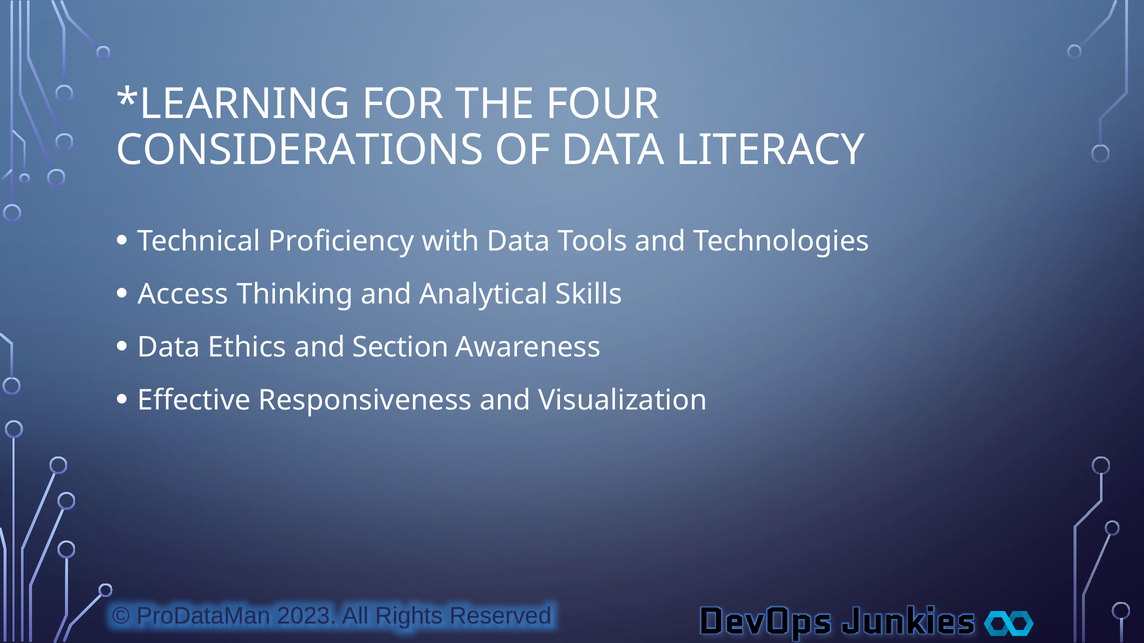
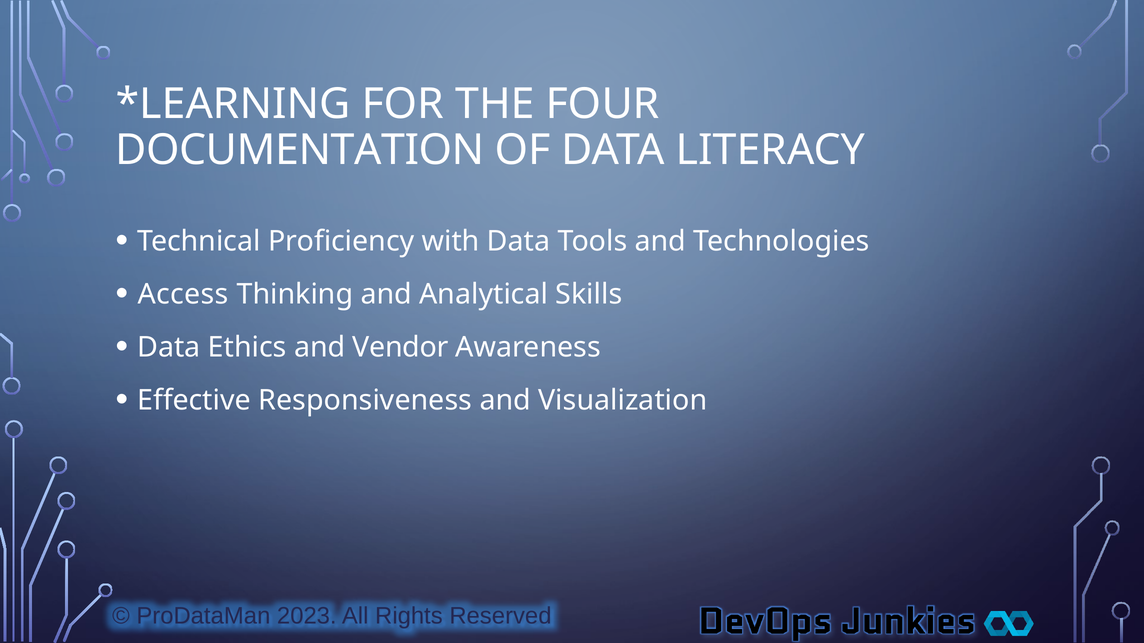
CONSIDERATIONS: CONSIDERATIONS -> DOCUMENTATION (300, 150)
Section: Section -> Vendor (400, 348)
